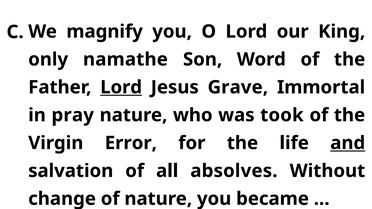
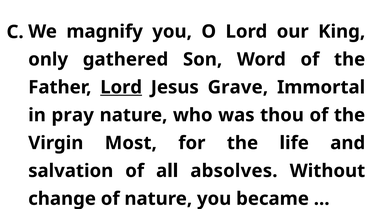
namathe: namathe -> gathered (126, 59)
took: took -> thou (282, 115)
Error: Error -> Most (131, 143)
and underline: present -> none (348, 143)
